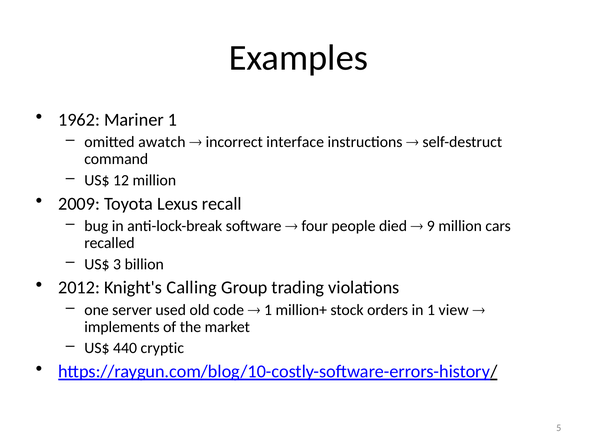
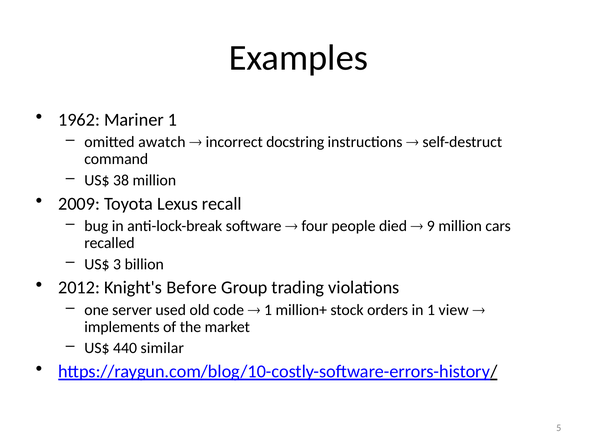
interface: interface -> docstring (295, 142)
12: 12 -> 38 (121, 180)
Calling: Calling -> Before (192, 287)
cryptic: cryptic -> similar (162, 348)
